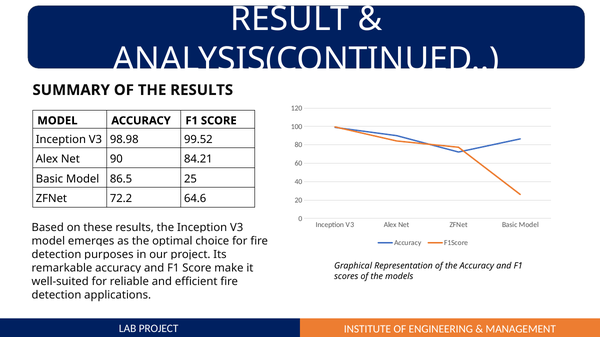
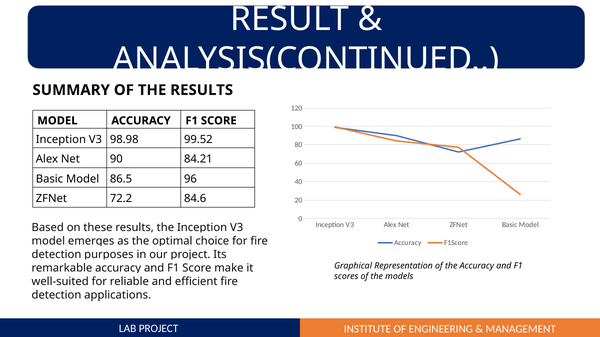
25: 25 -> 96 (190, 179)
64.6: 64.6 -> 84.6 (195, 199)
